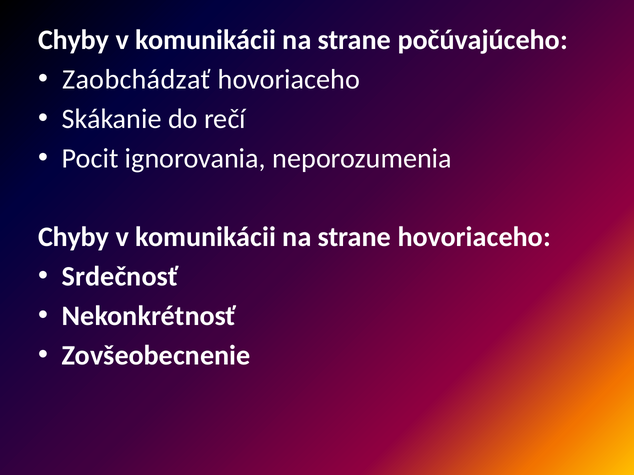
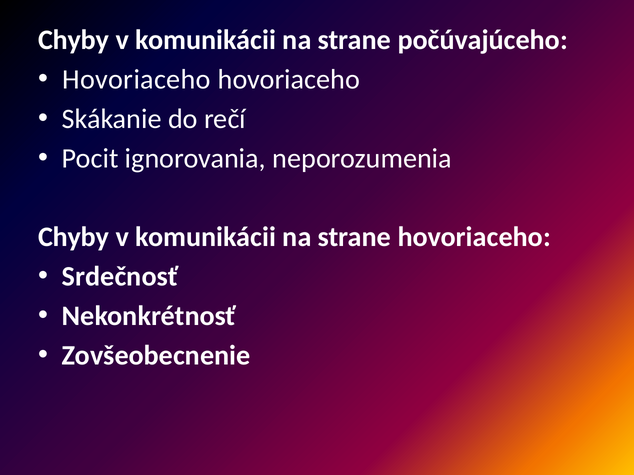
Zaobchádzať: Zaobchádzať -> Hovoriaceho (136, 80)
